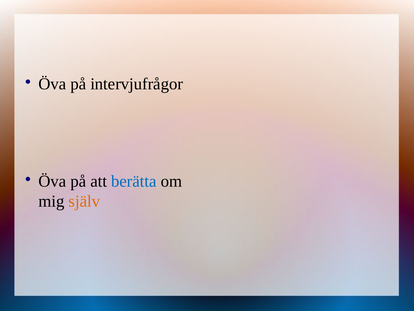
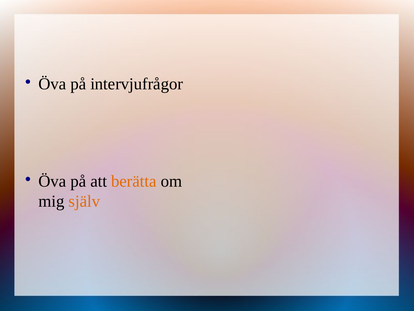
berätta colour: blue -> orange (134, 181)
